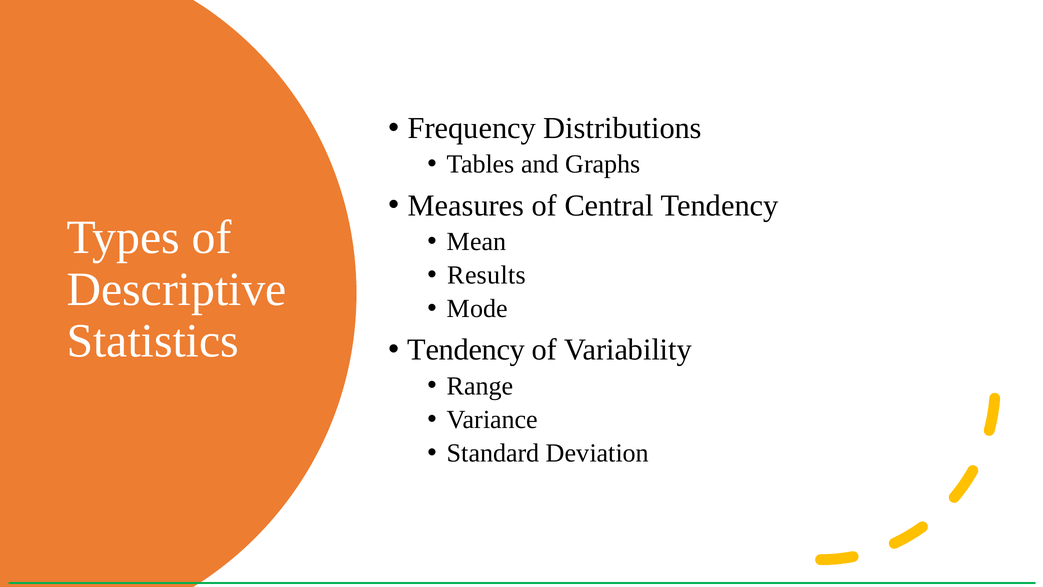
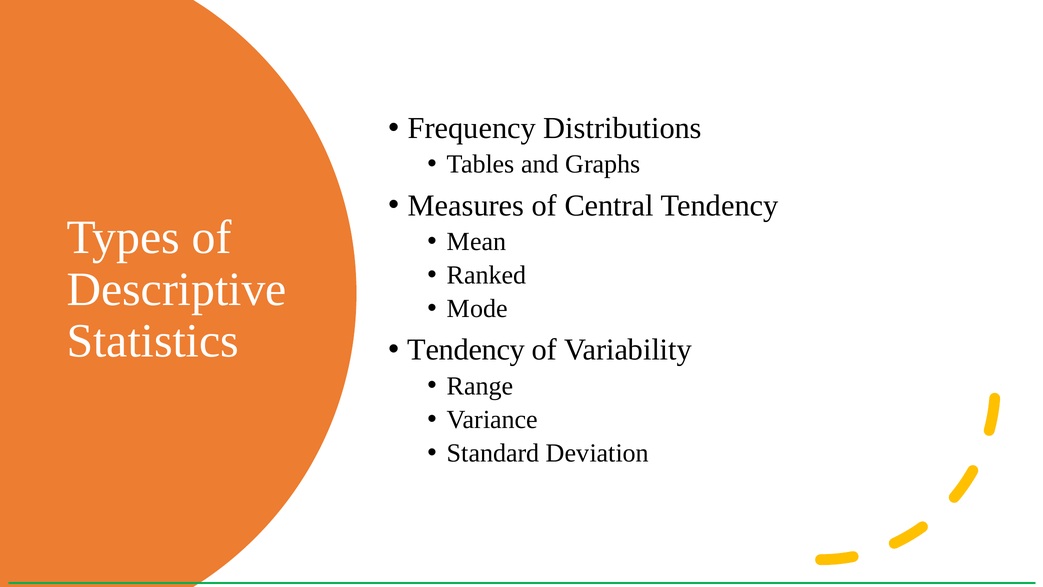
Results: Results -> Ranked (487, 275)
